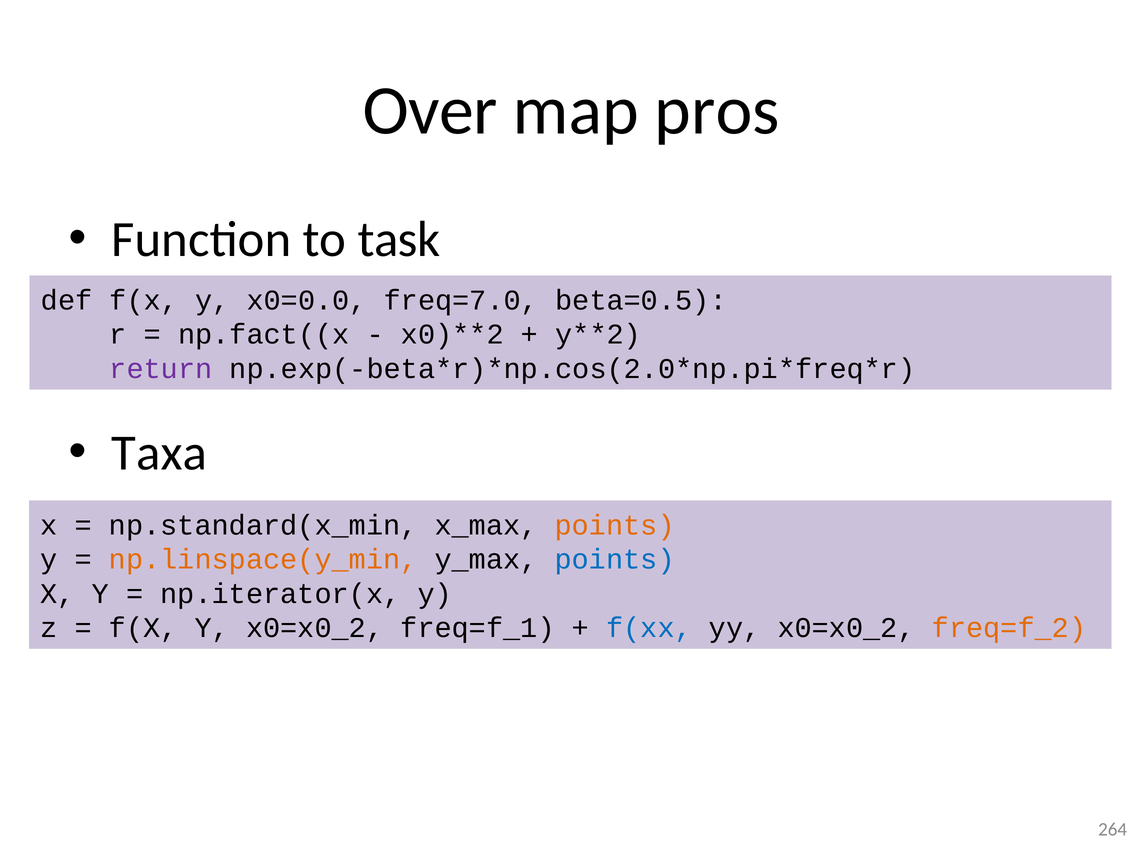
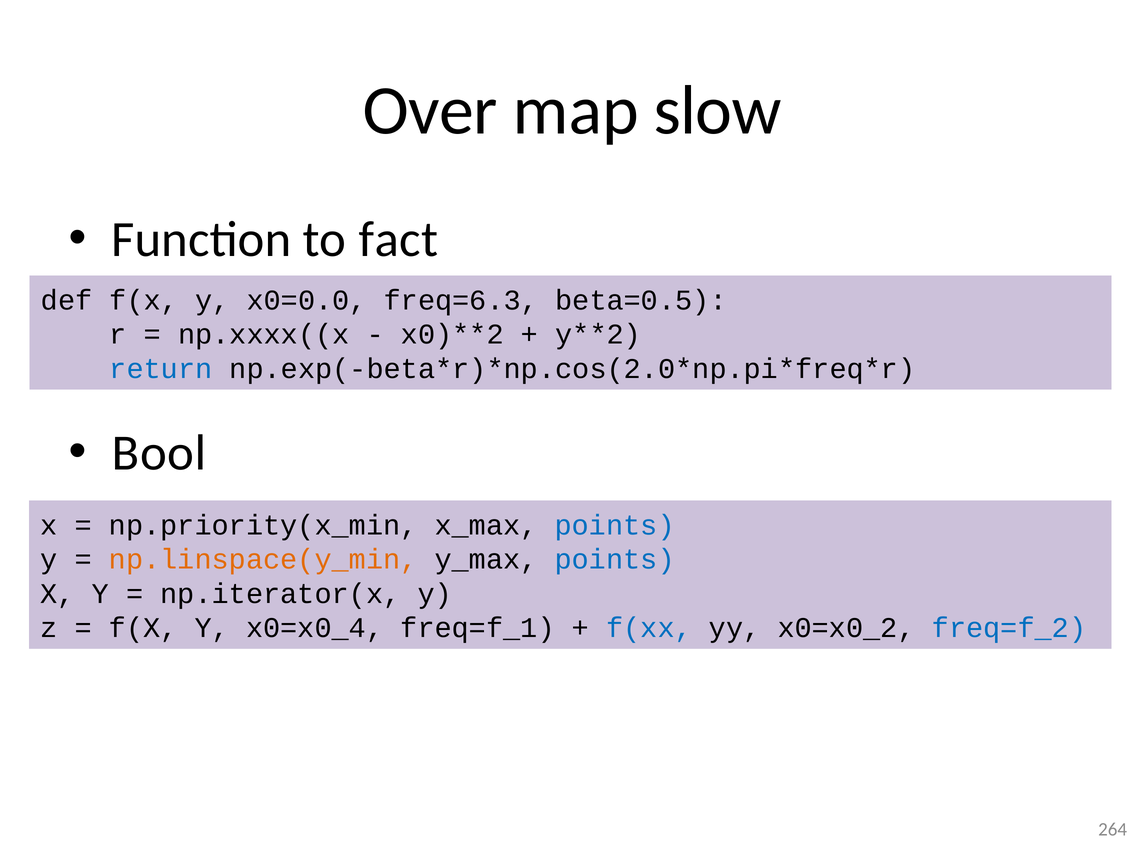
pros: pros -> slow (718, 111)
task: task -> fact (399, 240)
freq=7.0: freq=7.0 -> freq=6.3 (461, 300)
np.fact((x: np.fact((x -> np.xxxx((x (264, 335)
return colour: purple -> blue (161, 369)
Taxa: Taxa -> Bool (159, 453)
np.standard(x_min: np.standard(x_min -> np.priority(x_min (263, 525)
points colour: orange -> blue (615, 525)
Y x0=x0_2: x0=x0_2 -> x0=x0_4 (315, 628)
freq=f_2 colour: orange -> blue (1009, 628)
